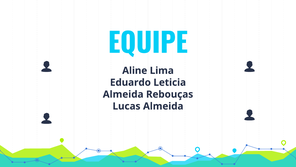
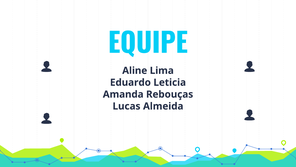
Almeida: Almeida -> Amanda (123, 94)
